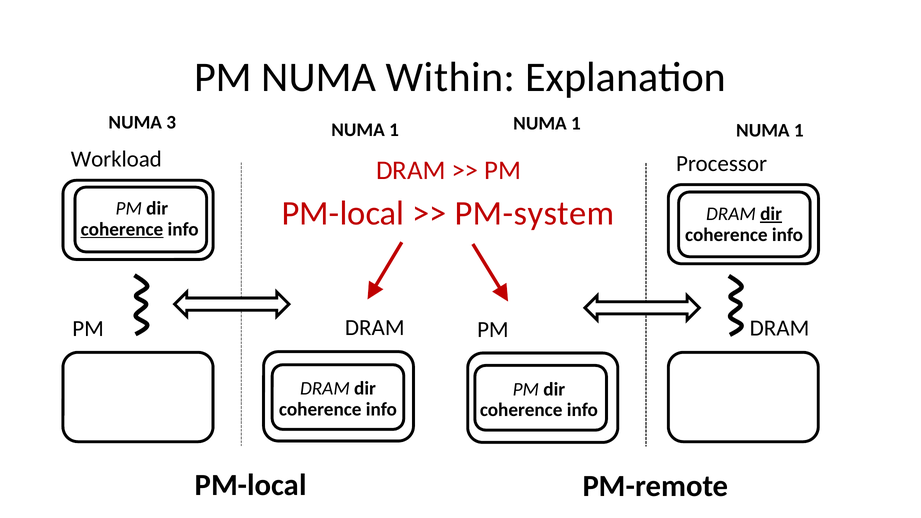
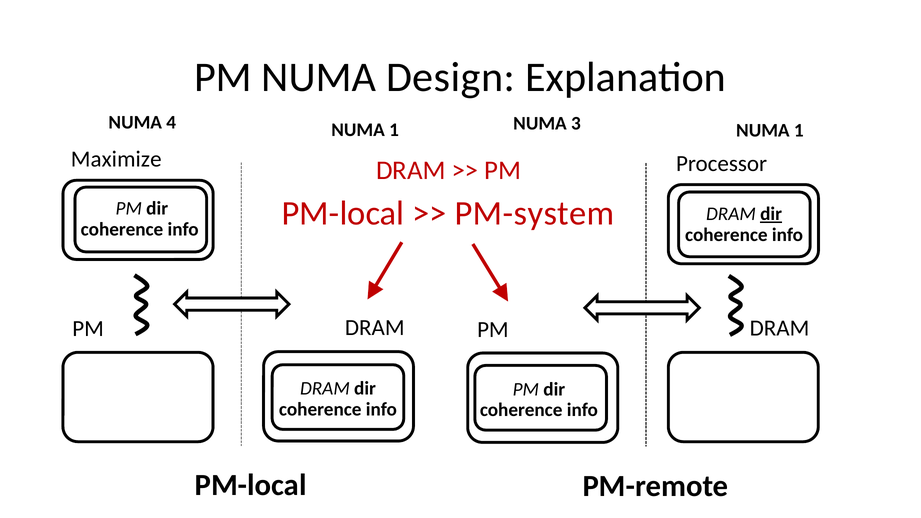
Within: Within -> Design (451, 77)
3: 3 -> 4 (171, 122)
1: 1 -> 3 (576, 123)
Workload: Workload -> Maximize (116, 159)
coherence underline: present -> none (122, 229)
